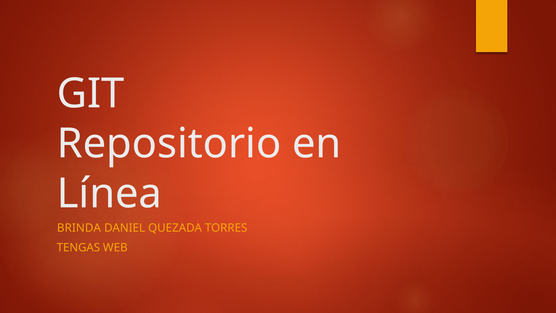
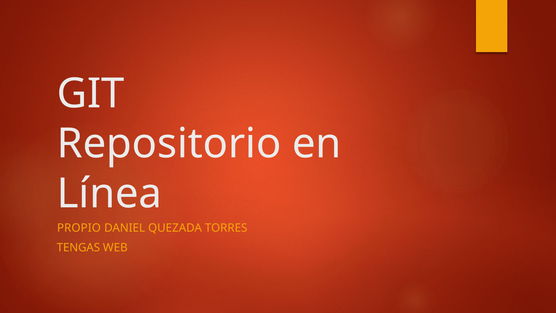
BRINDA: BRINDA -> PROPIO (79, 228)
